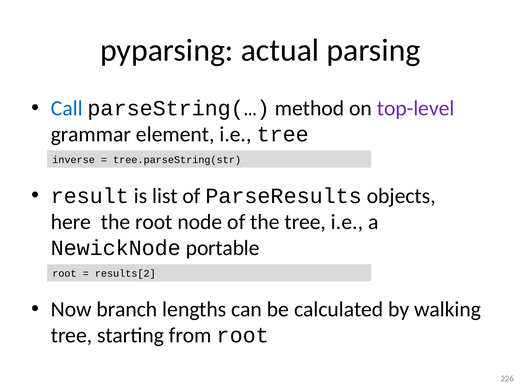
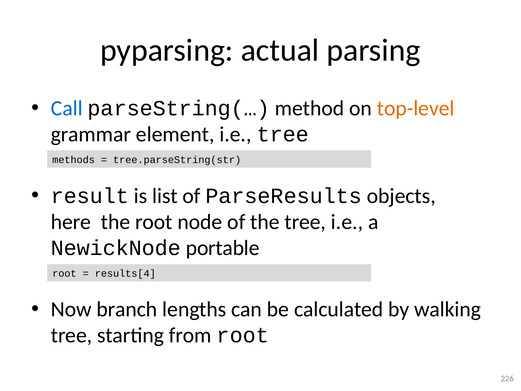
top-level colour: purple -> orange (416, 108)
inverse: inverse -> methods (74, 160)
results[2: results[2 -> results[4 (125, 273)
